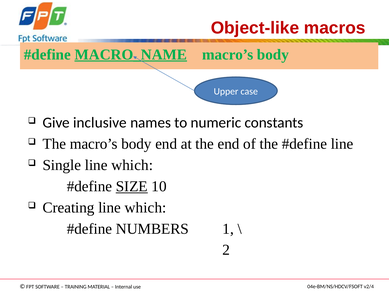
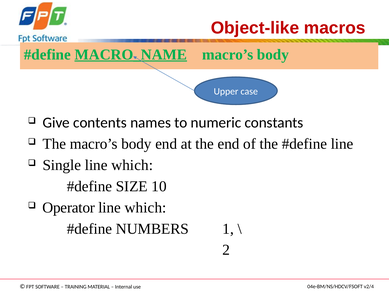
inclusive: inclusive -> contents (100, 123)
SIZE underline: present -> none (132, 186)
Creating: Creating -> Operator (69, 207)
